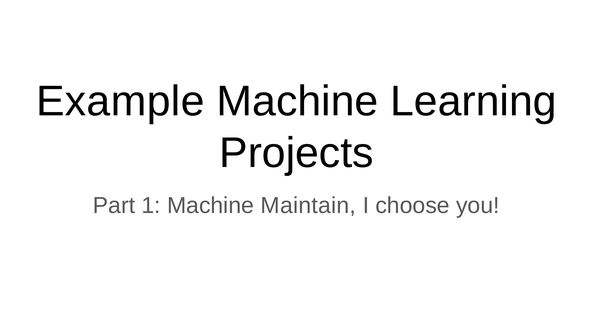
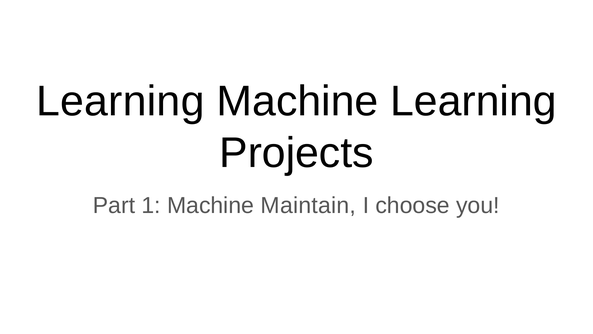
Example: Example -> Learning (120, 101)
